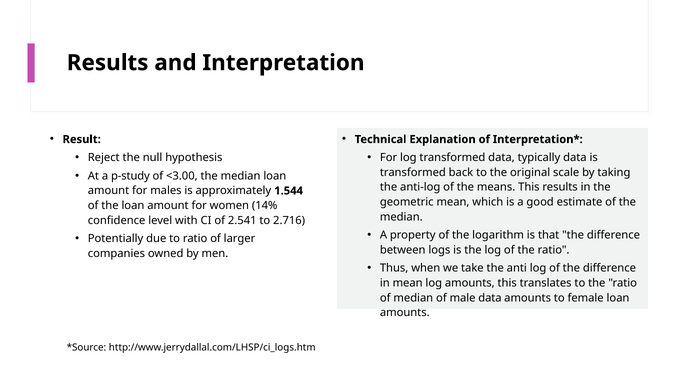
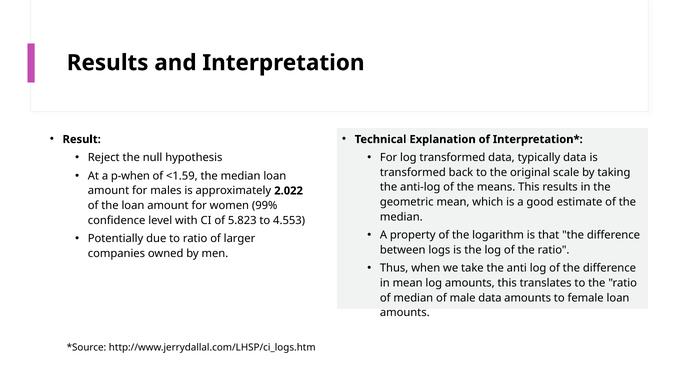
p-study: p-study -> p-when (130, 176)
<3.00: <3.00 -> <1.59 (182, 176)
1.544: 1.544 -> 2.022 (289, 191)
14%: 14% -> 99% (265, 206)
2.541: 2.541 -> 5.823 (242, 220)
2.716: 2.716 -> 4.553 (289, 220)
